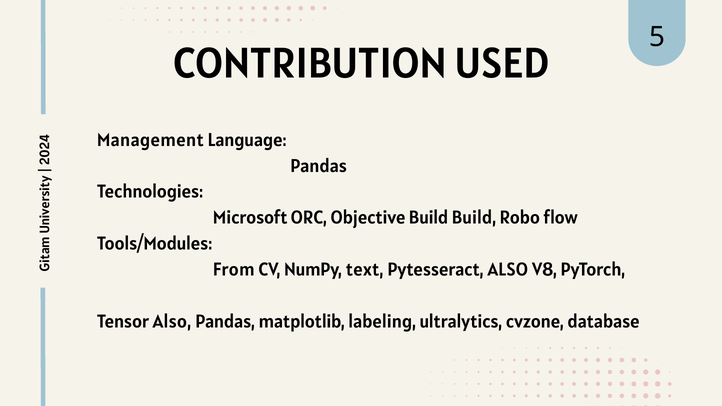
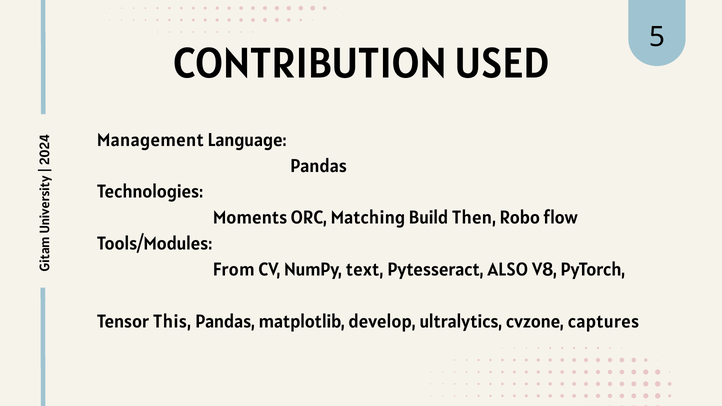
Microsoft: Microsoft -> Moments (250, 218)
Objective: Objective -> Matching (368, 218)
Build Build: Build -> Then (474, 218)
Tensor Also: Also -> This (172, 322)
labeling: labeling -> develop (382, 322)
database: database -> captures (603, 322)
